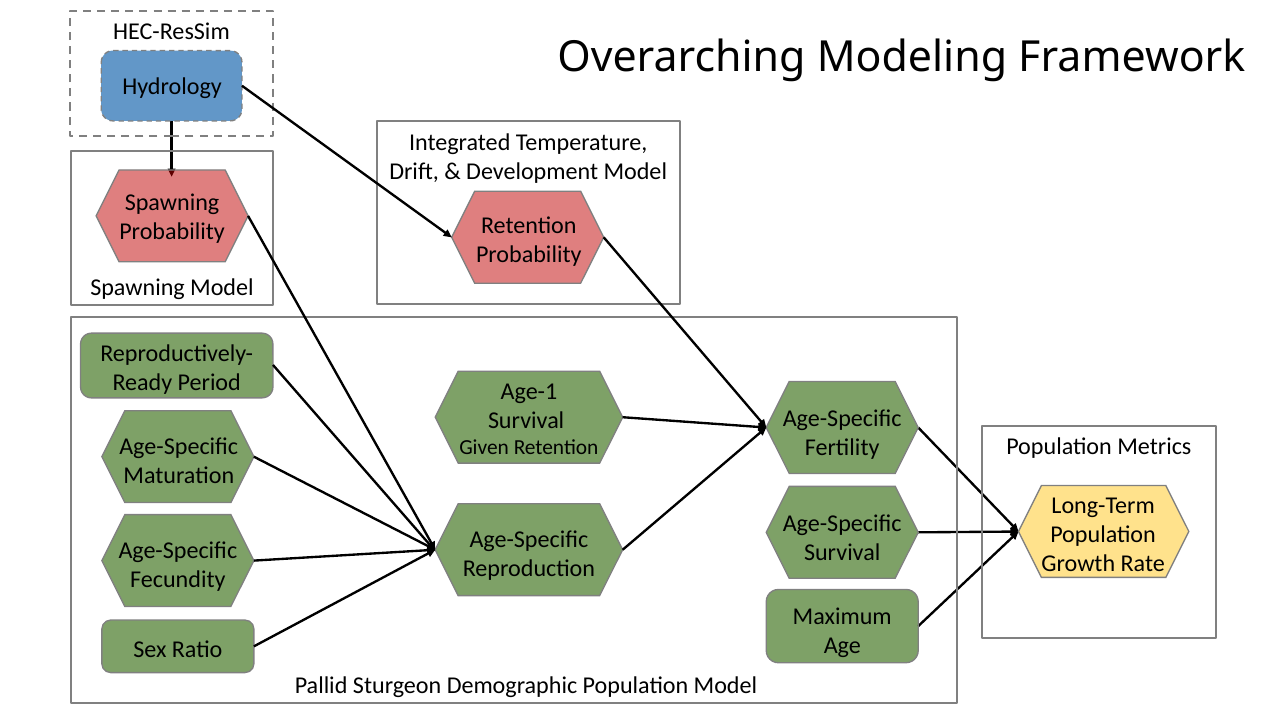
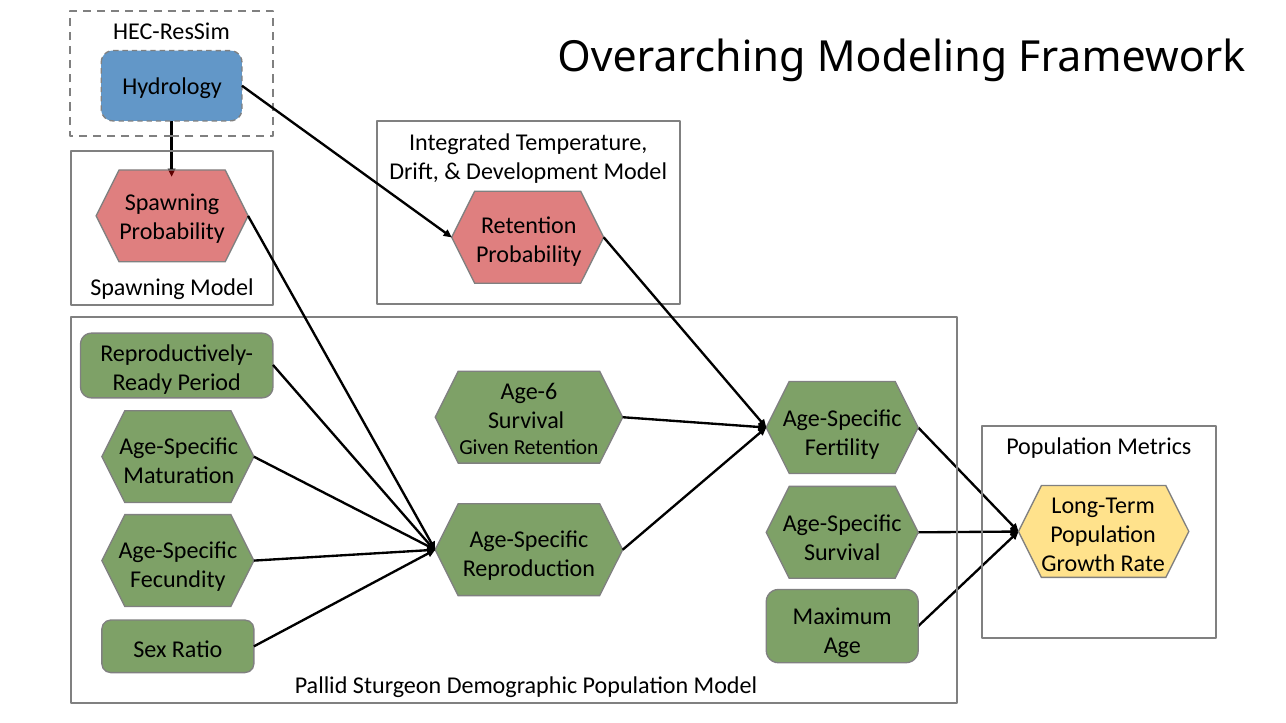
Age-1: Age-1 -> Age-6 (529, 391)
